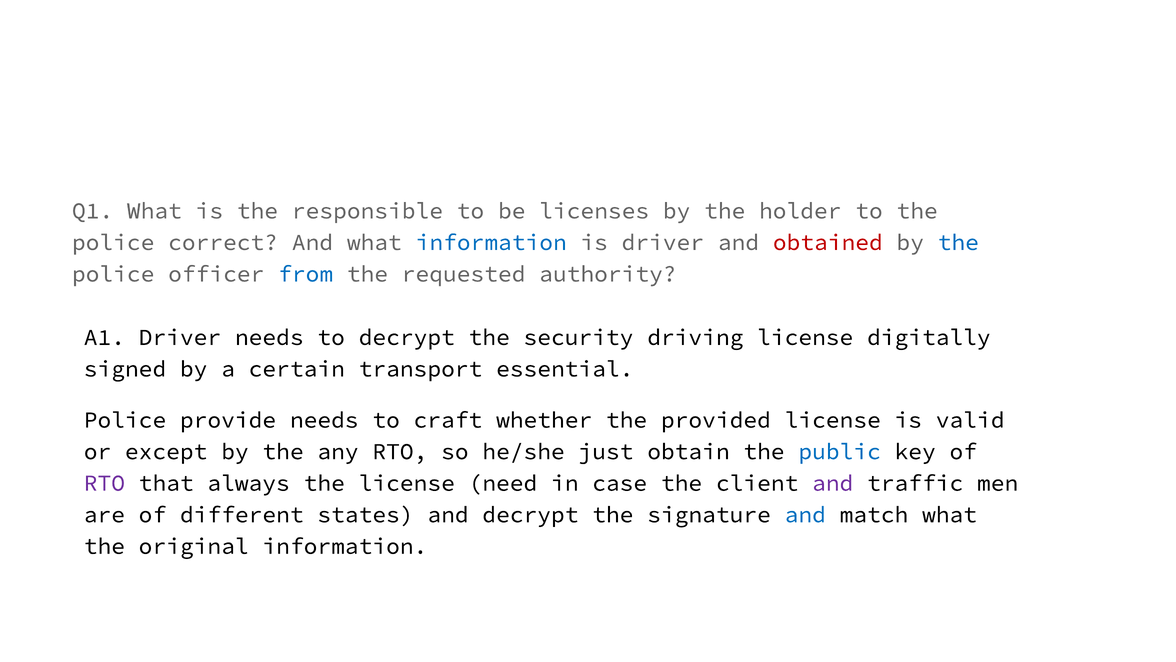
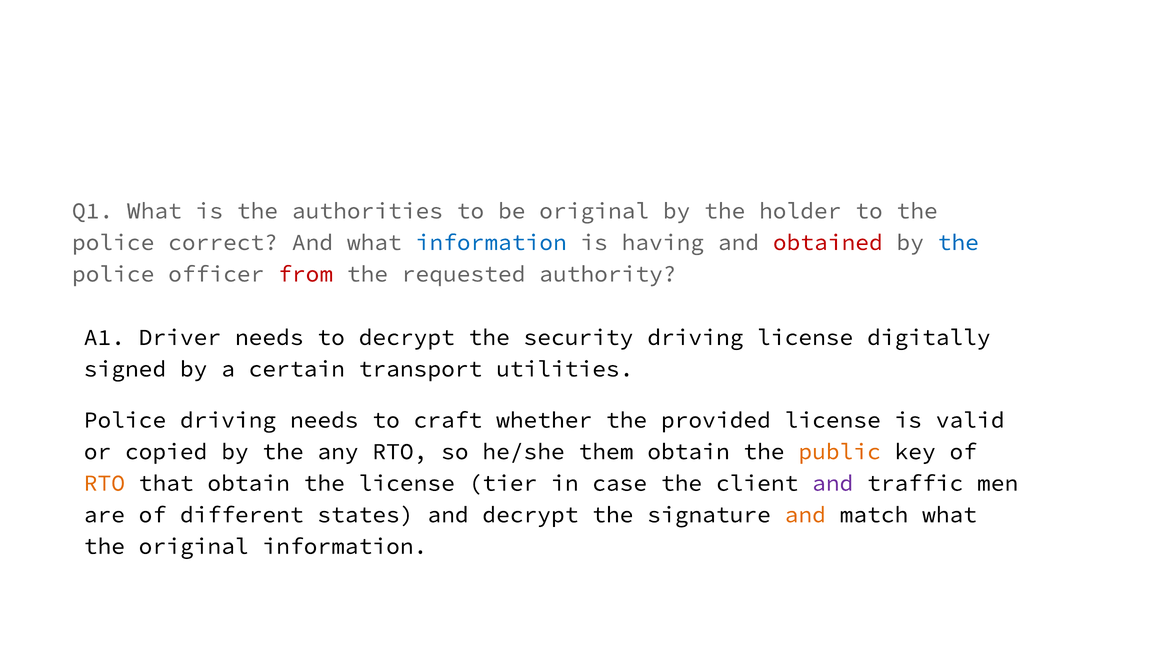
responsible: responsible -> authorities (367, 211)
be licenses: licenses -> original (594, 211)
is driver: driver -> having (663, 242)
from colour: blue -> red (306, 274)
essential: essential -> utilities (565, 369)
Police provide: provide -> driving (228, 420)
except: except -> copied (166, 451)
just: just -> them (606, 451)
public colour: blue -> orange (840, 451)
RTO colour: purple -> orange (104, 483)
that always: always -> obtain (249, 483)
need: need -> tier (503, 483)
and colour: blue -> orange (805, 514)
